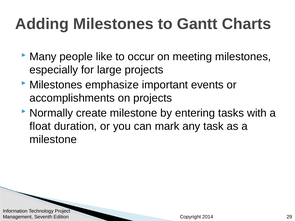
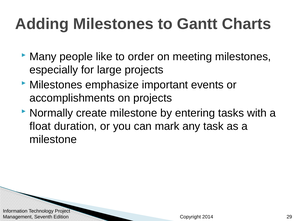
occur: occur -> order (141, 57)
